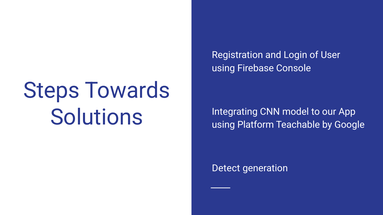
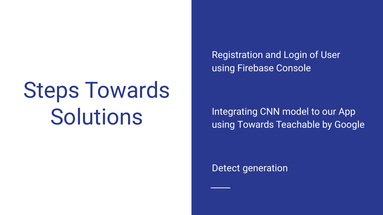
using Platform: Platform -> Towards (256, 125)
